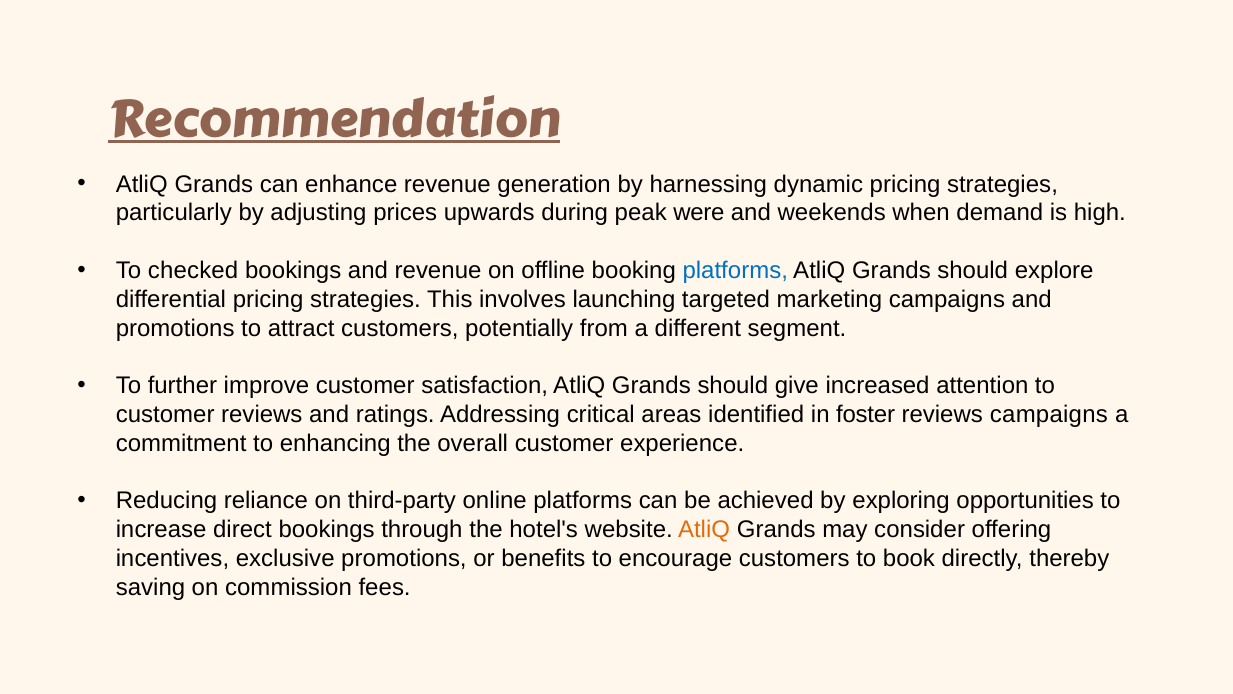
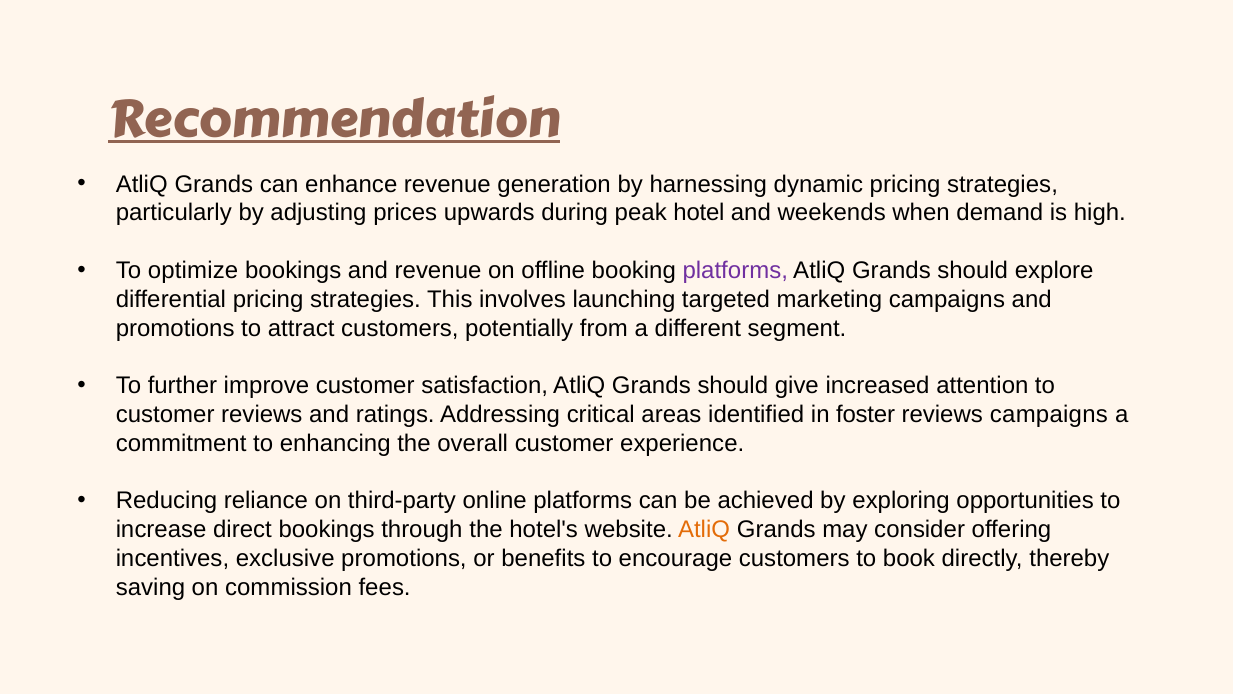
were: were -> hotel (699, 213)
checked: checked -> optimize (193, 270)
platforms colour: blue -> purple (735, 270)
